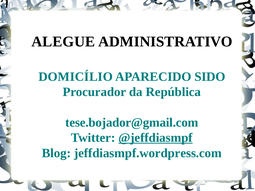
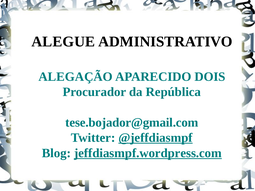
DOMICÍLIO: DOMICÍLIO -> ALEGAÇÃO (76, 77)
SIDO: SIDO -> DOIS (210, 77)
jeffdiasmpf.wordpress.com underline: none -> present (148, 153)
